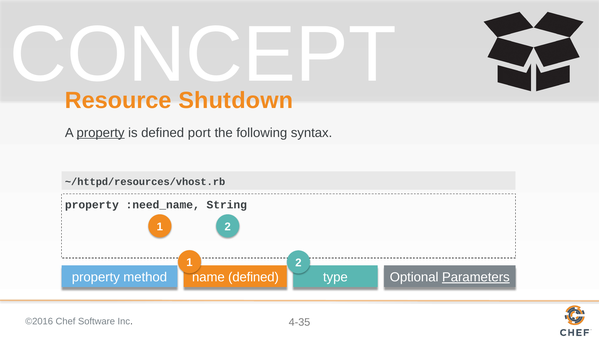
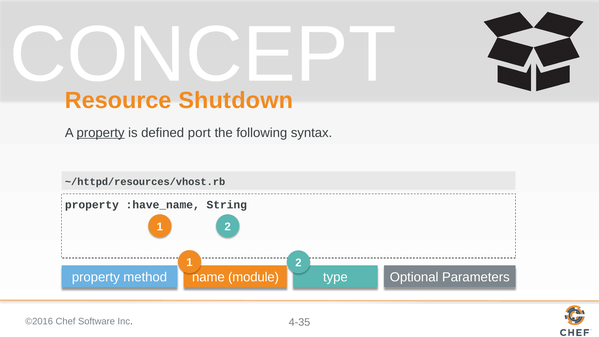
:need_name: :need_name -> :have_name (163, 205)
defined: defined -> module (253, 277)
Parameters underline: present -> none (476, 277)
